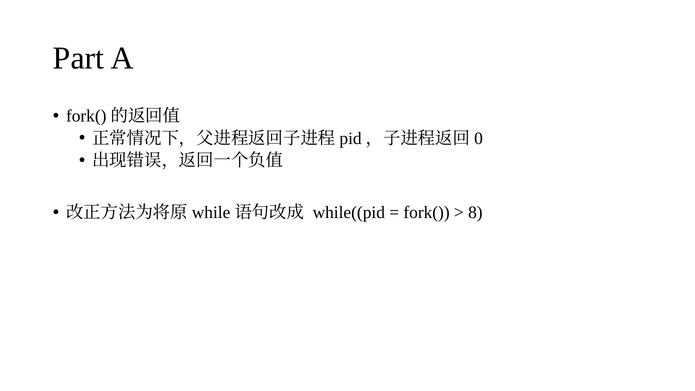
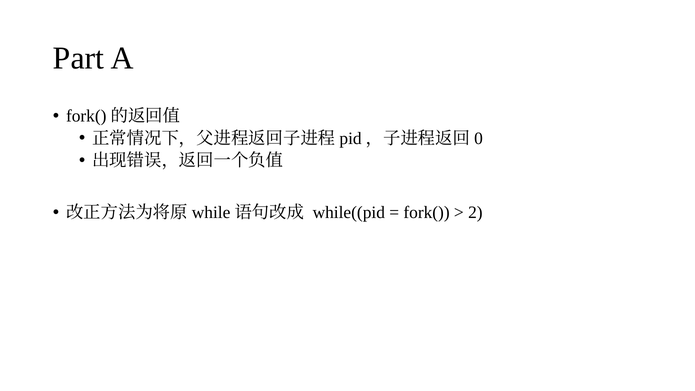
8: 8 -> 2 (475, 213)
